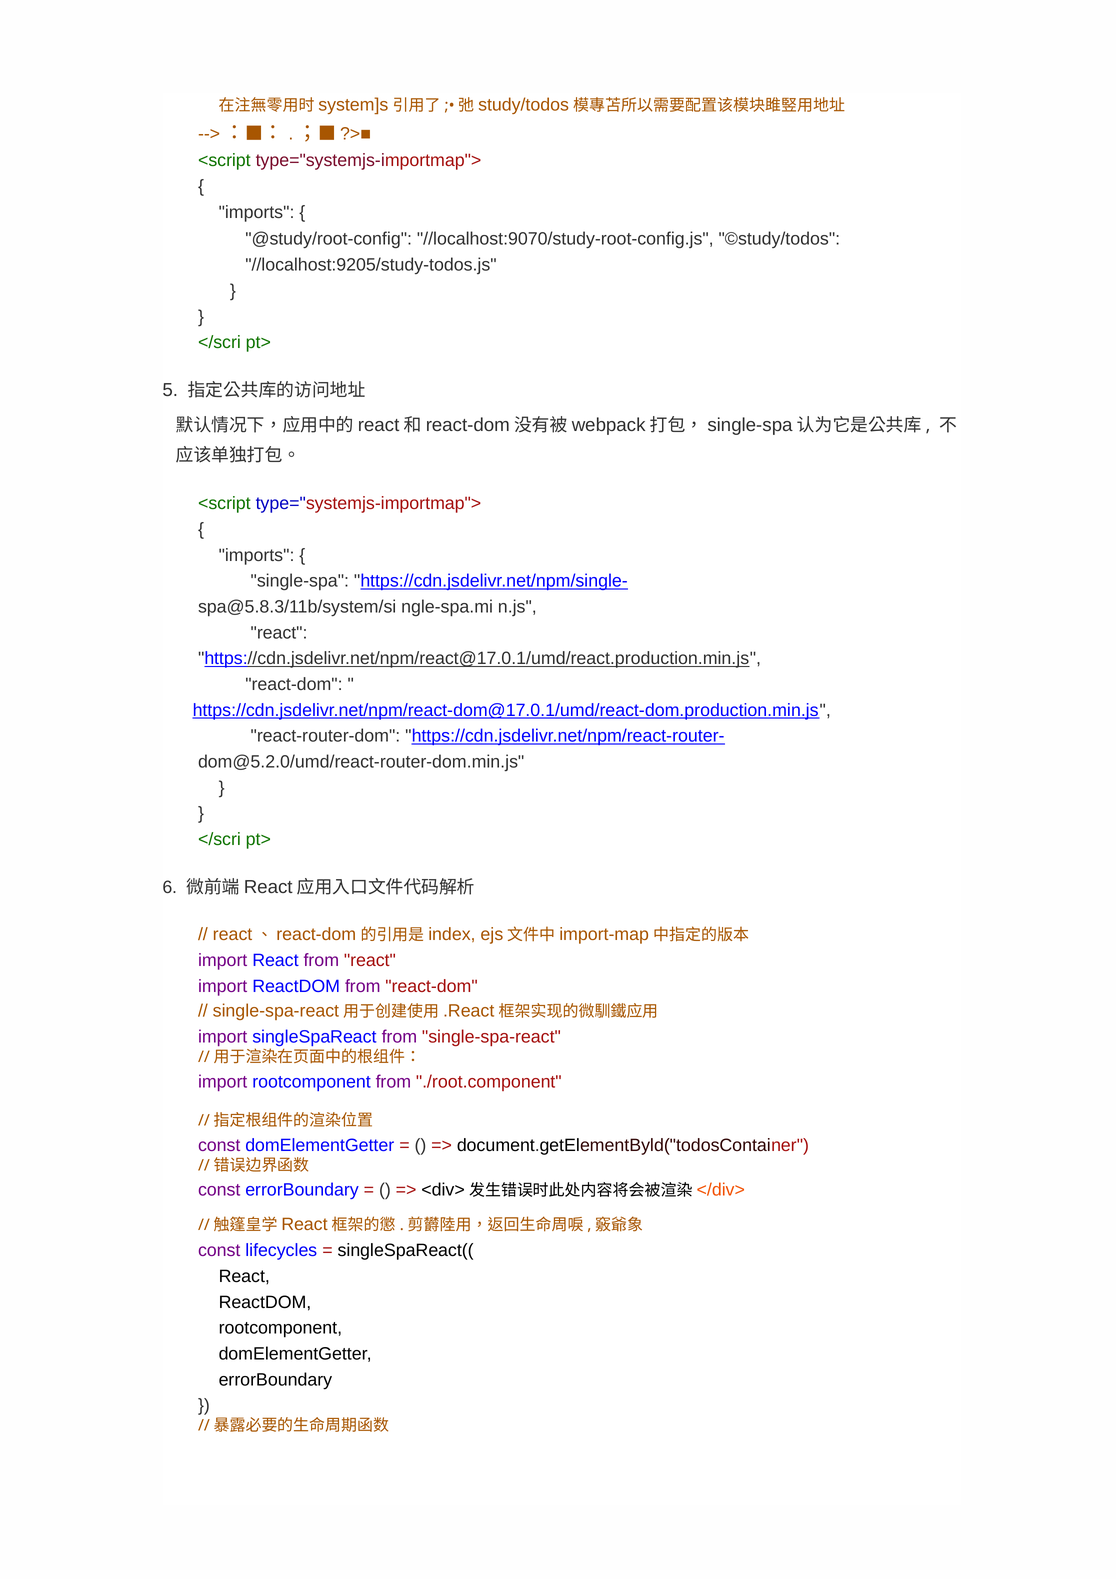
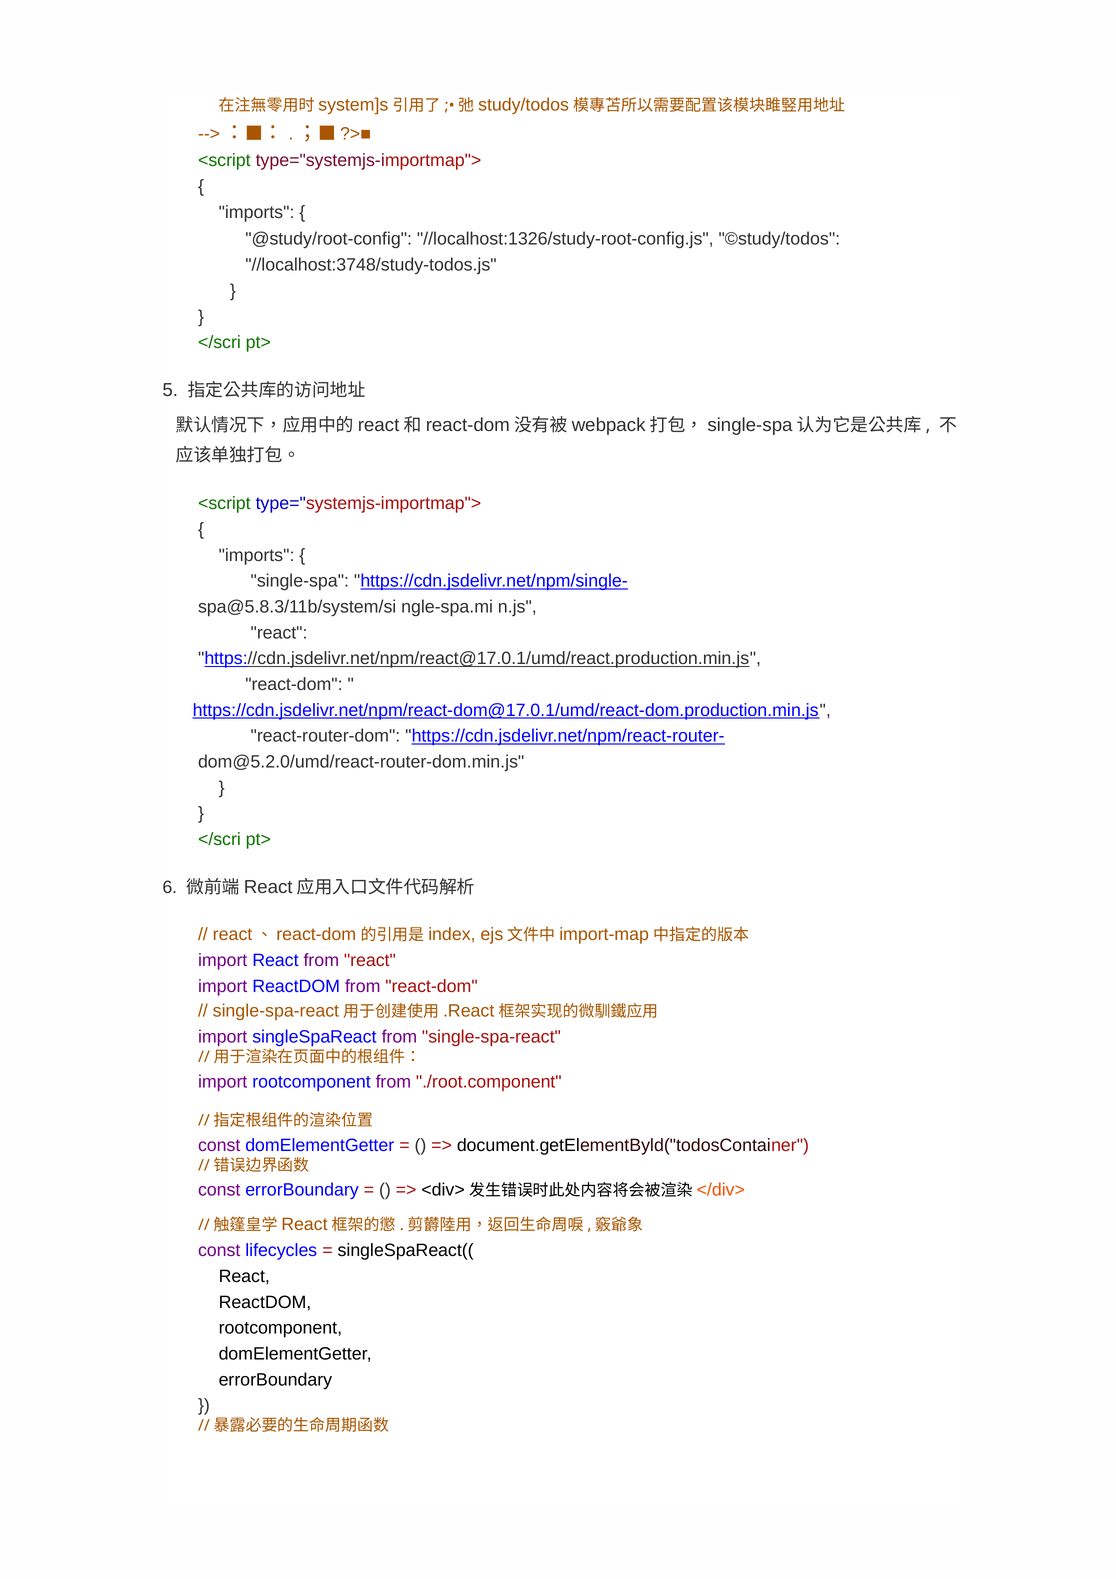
//localhost:9070/study-root-config.js: //localhost:9070/study-root-config.js -> //localhost:1326/study-root-config.js (565, 239)
//localhost:9205/study-todos.js: //localhost:9205/study-todos.js -> //localhost:3748/study-todos.js (371, 265)
